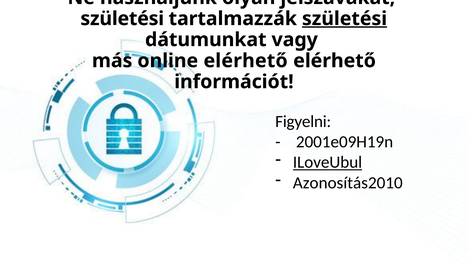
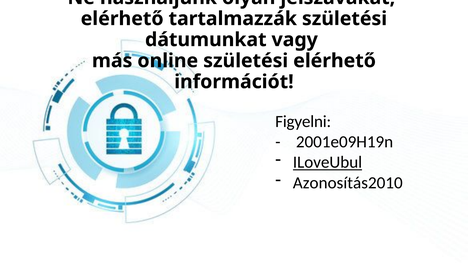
születési: születési -> elérhető (122, 19)
születési underline: present -> none (345, 19)
online elérhető: elérhető -> születési (246, 61)
